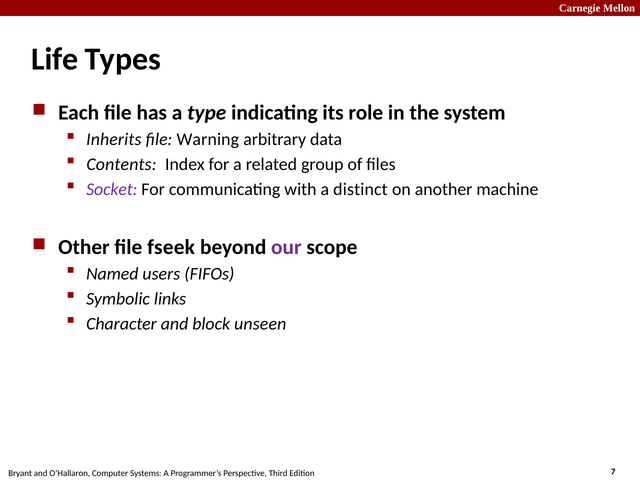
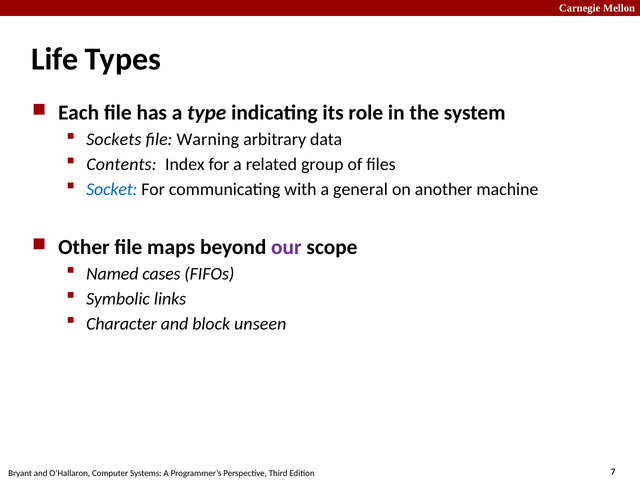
Inherits: Inherits -> Sockets (114, 140)
Socket colour: purple -> blue (112, 189)
distinct: distinct -> general (360, 189)
fseek: fseek -> maps (171, 247)
users: users -> cases (161, 274)
